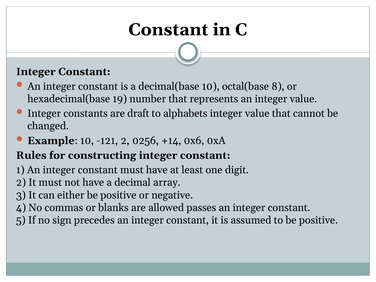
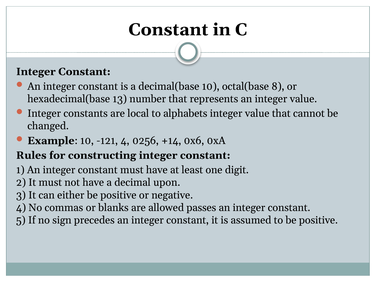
19: 19 -> 13 (120, 99)
draft: draft -> local (138, 113)
-121 2: 2 -> 4 (125, 141)
array: array -> upon (167, 183)
